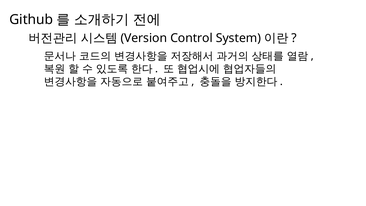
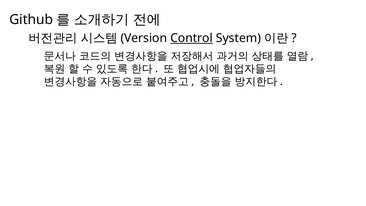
Control underline: none -> present (191, 38)
